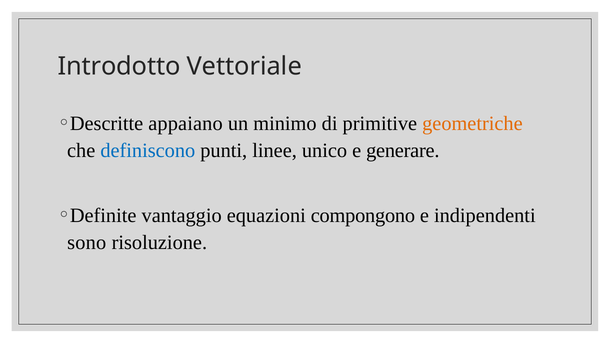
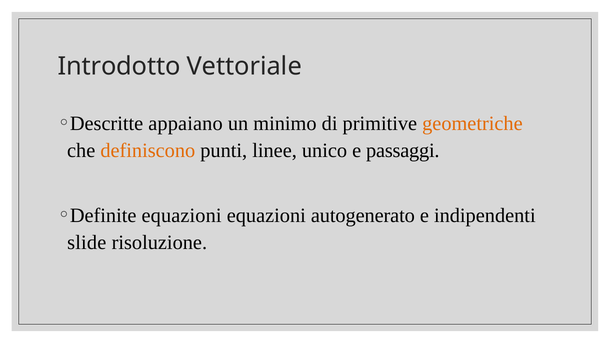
definiscono colour: blue -> orange (148, 150)
generare: generare -> passaggi (403, 150)
vantaggio: vantaggio -> equazioni (182, 216)
compongono: compongono -> autogenerato (363, 216)
sono: sono -> slide (87, 242)
